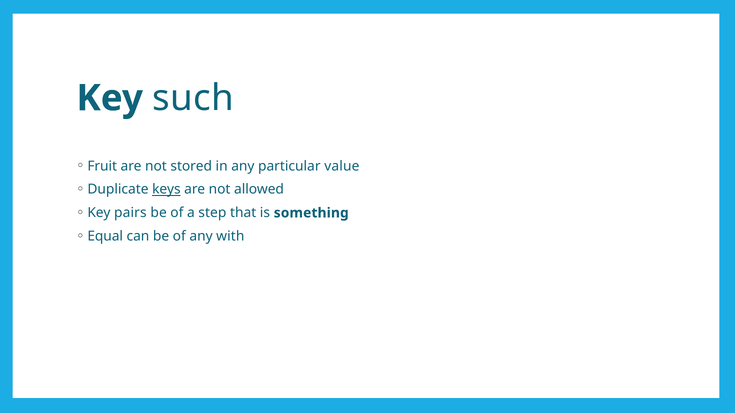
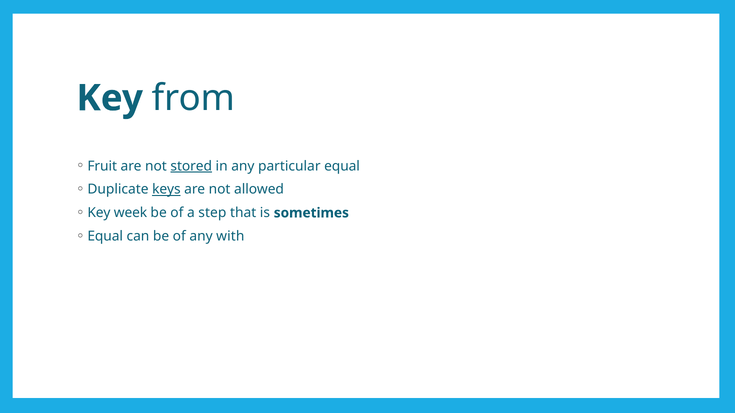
such: such -> from (193, 98)
stored underline: none -> present (191, 166)
particular value: value -> equal (342, 166)
pairs: pairs -> week (131, 213)
something: something -> sometimes (311, 213)
